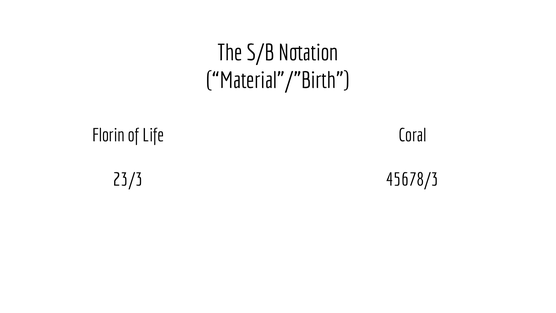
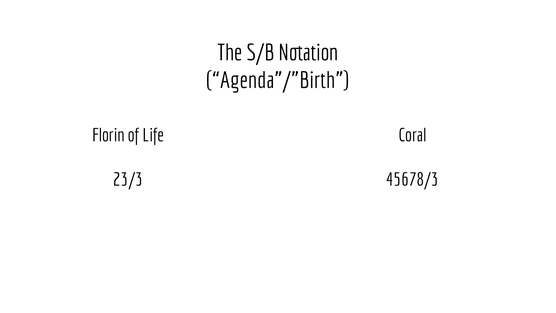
Material”/”Birth: Material”/”Birth -> Agenda”/”Birth (278, 81)
